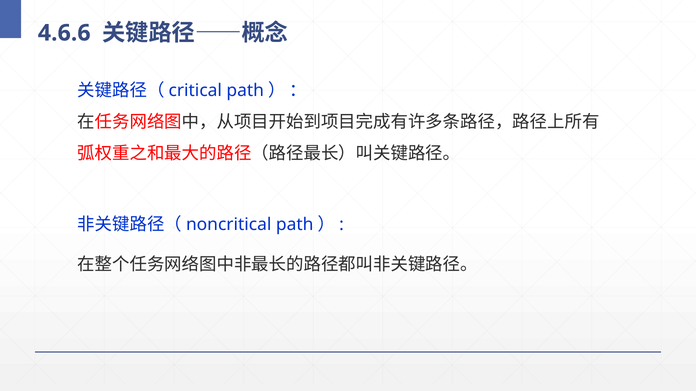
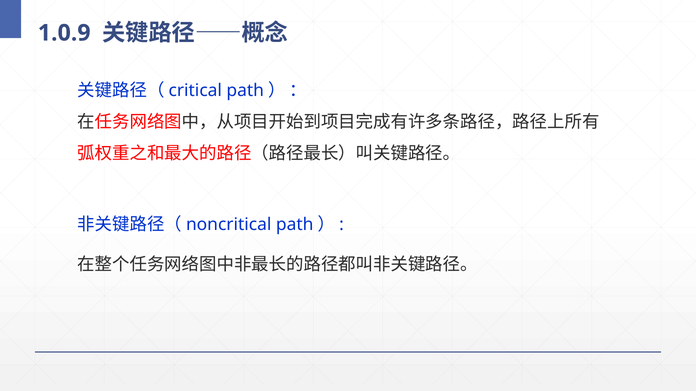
4.6.6: 4.6.6 -> 1.0.9 (64, 33)
